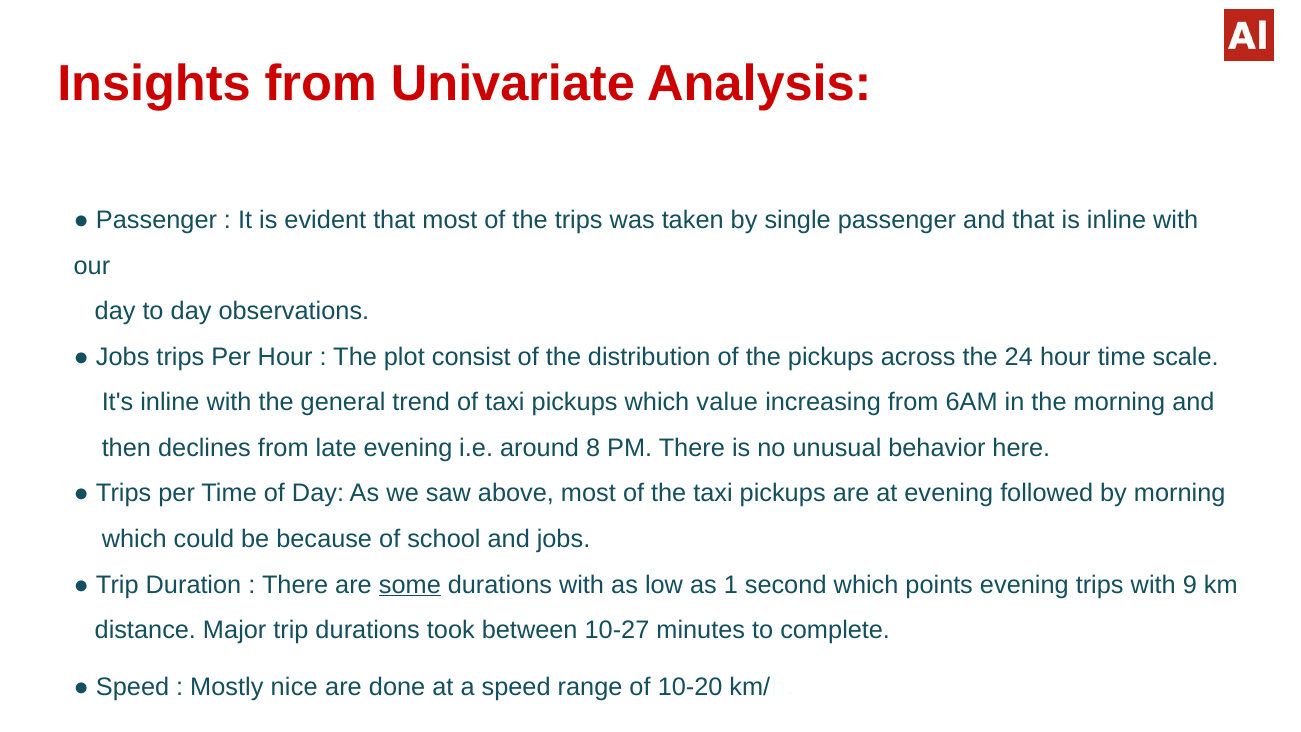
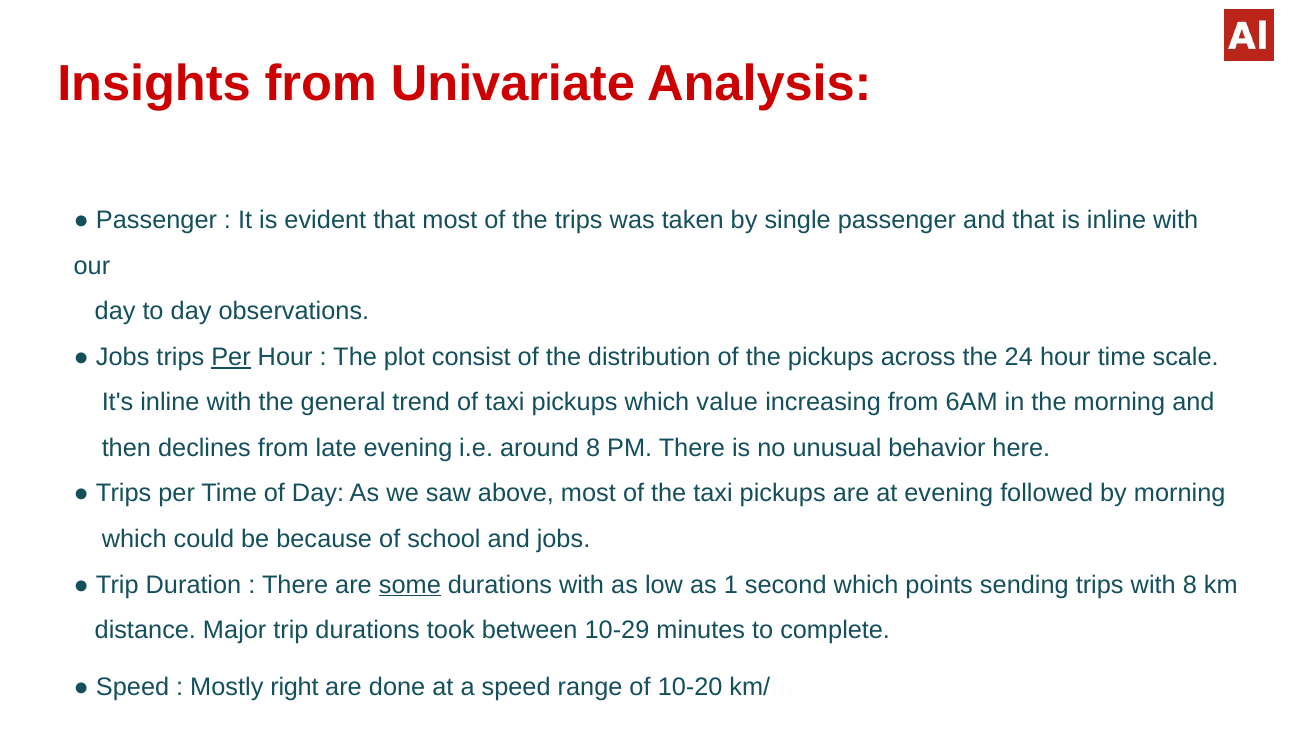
Per underline: none -> present (231, 357)
points evening: evening -> sending (1024, 585)
with 9: 9 -> 8 (1190, 585)
10-27: 10-27 -> 10-29 (617, 630)
nice: nice -> right (294, 687)
